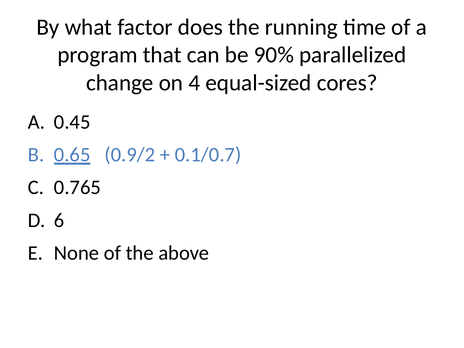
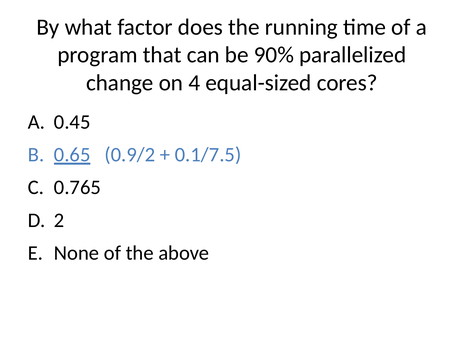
0.1/0.7: 0.1/0.7 -> 0.1/7.5 (208, 155)
6: 6 -> 2 (59, 220)
